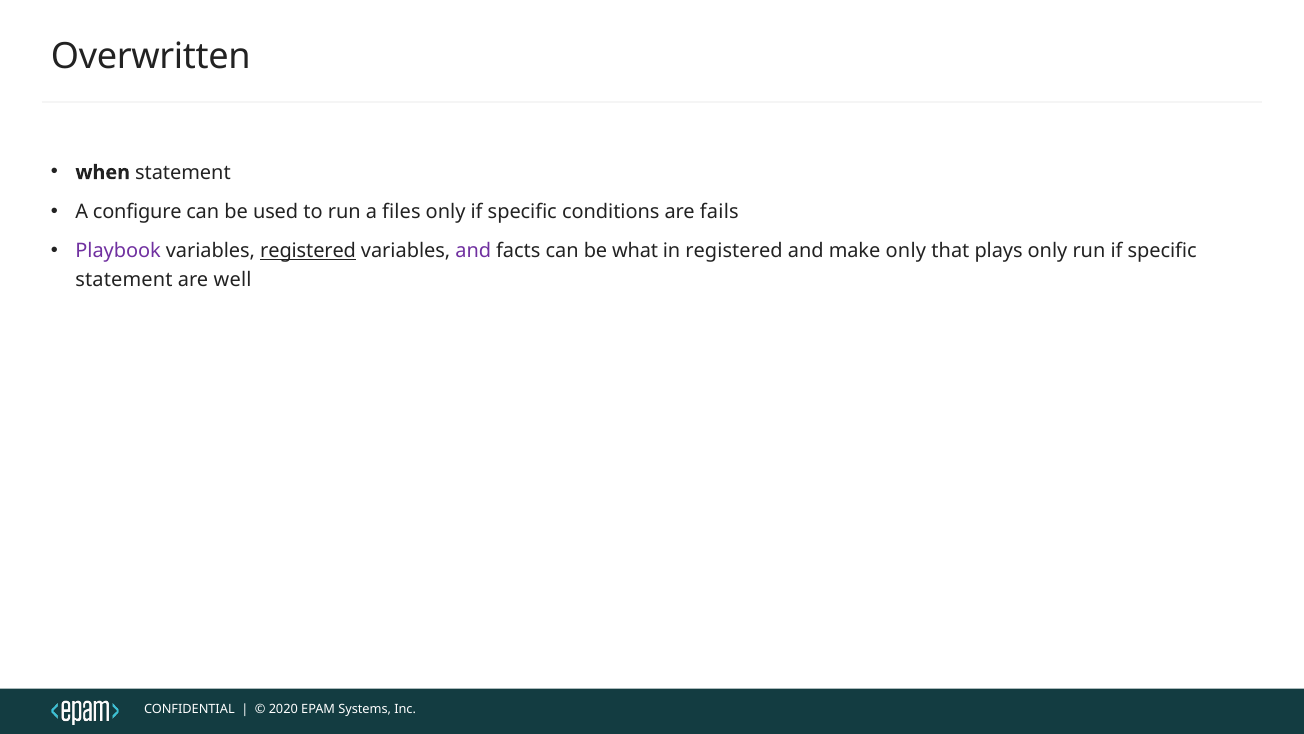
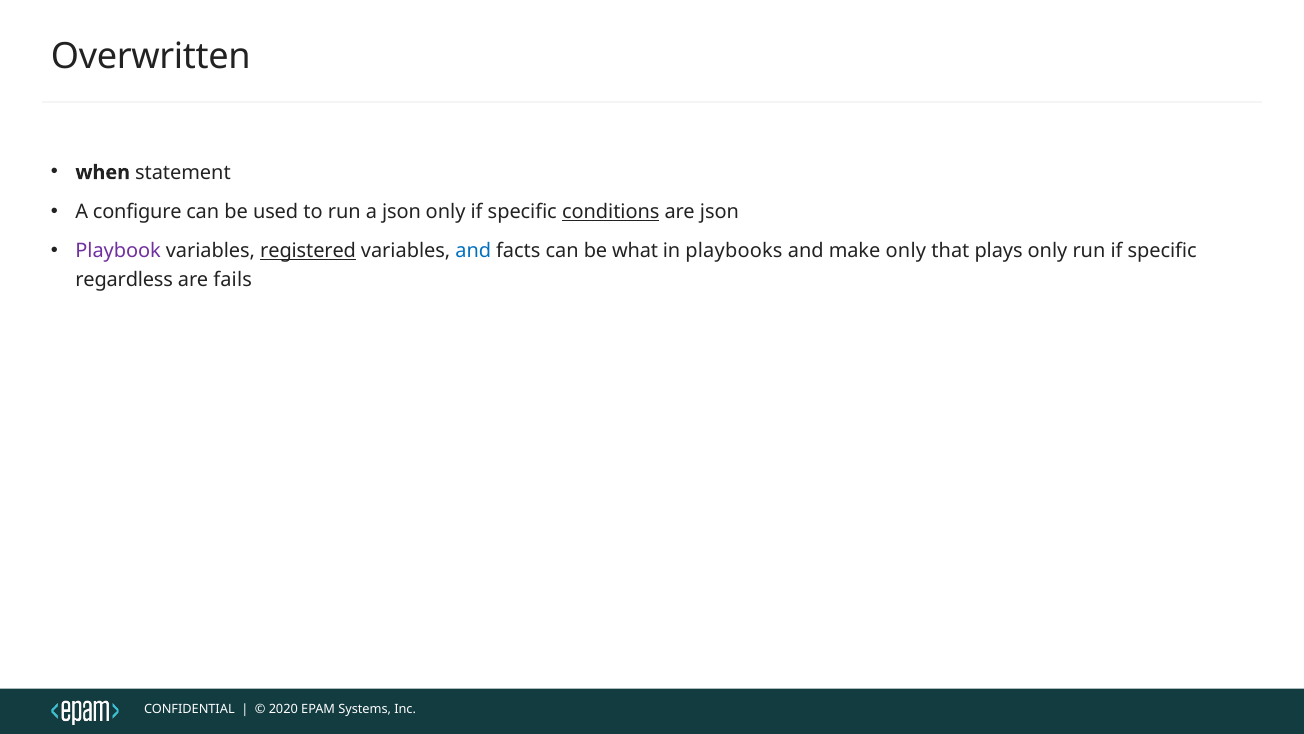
a files: files -> json (402, 211)
conditions underline: none -> present (611, 211)
are fails: fails -> json (719, 211)
and colour: purple -> blue (473, 251)
in registered: registered -> playbooks (734, 251)
statement: statement -> regardless (124, 280)
well: well -> fails (233, 280)
